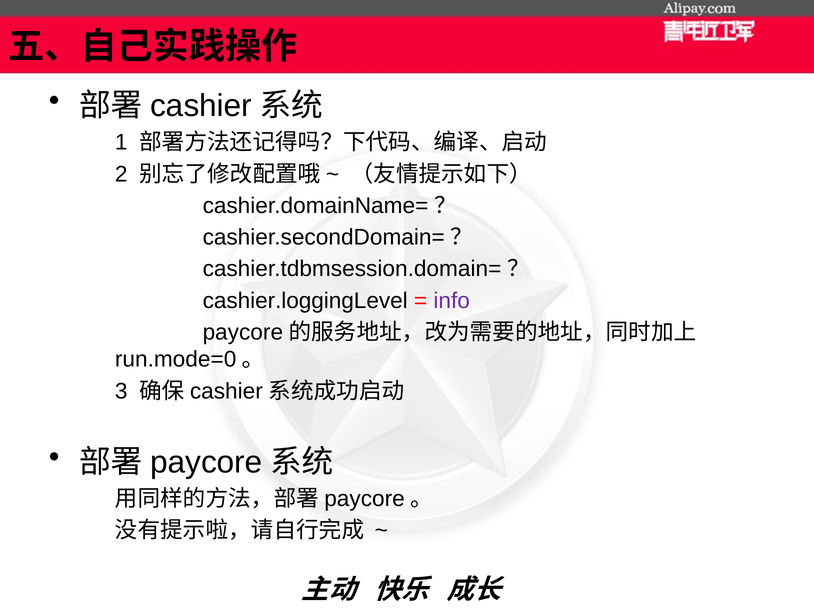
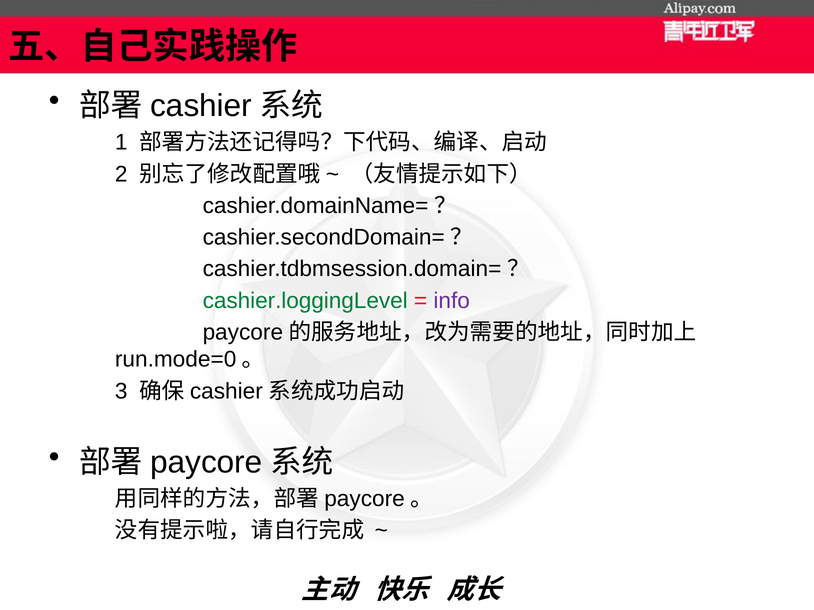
cashier.loggingLevel colour: black -> green (305, 301)
